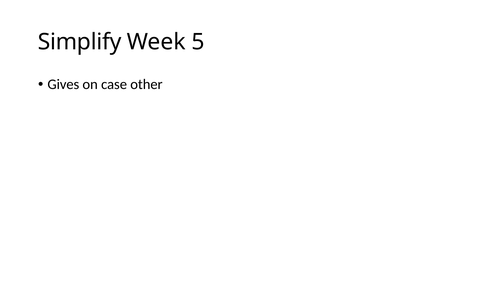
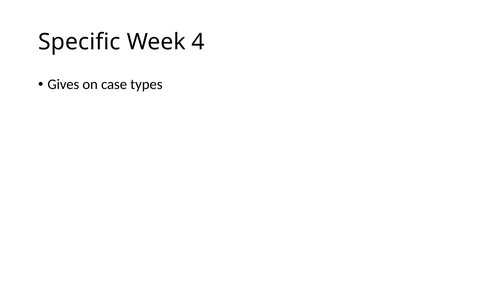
Simplify: Simplify -> Specific (79, 42)
5: 5 -> 4 (198, 42)
other: other -> types (146, 85)
